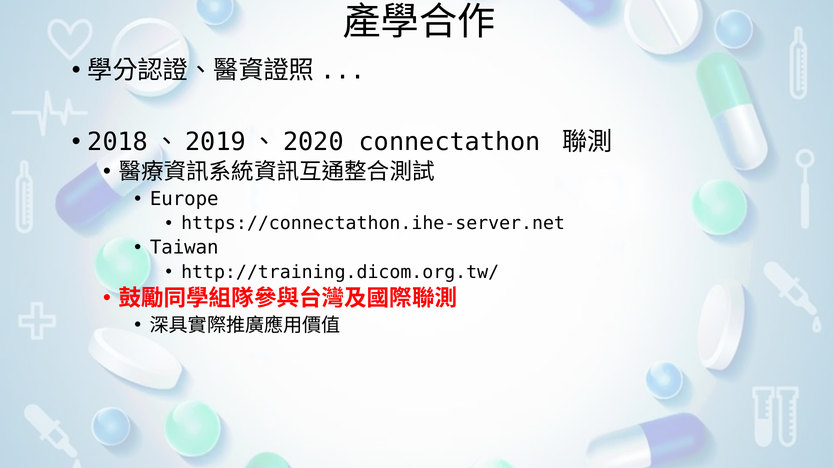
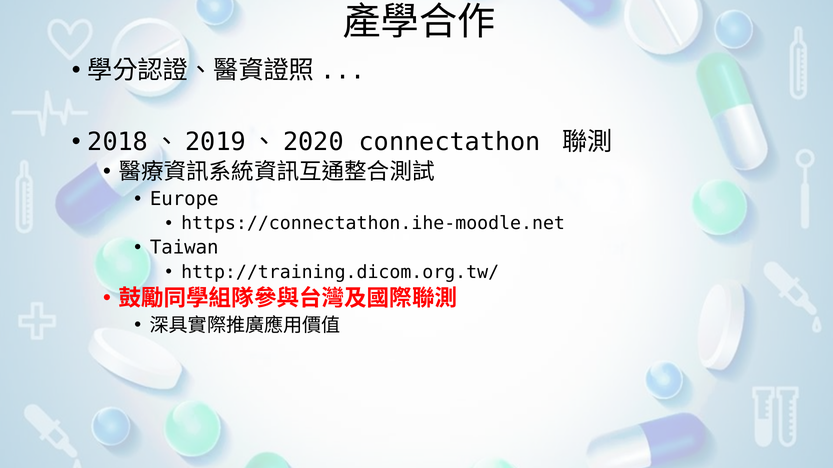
https://connectathon.ihe-server.net: https://connectathon.ihe-server.net -> https://connectathon.ihe-moodle.net (373, 224)
